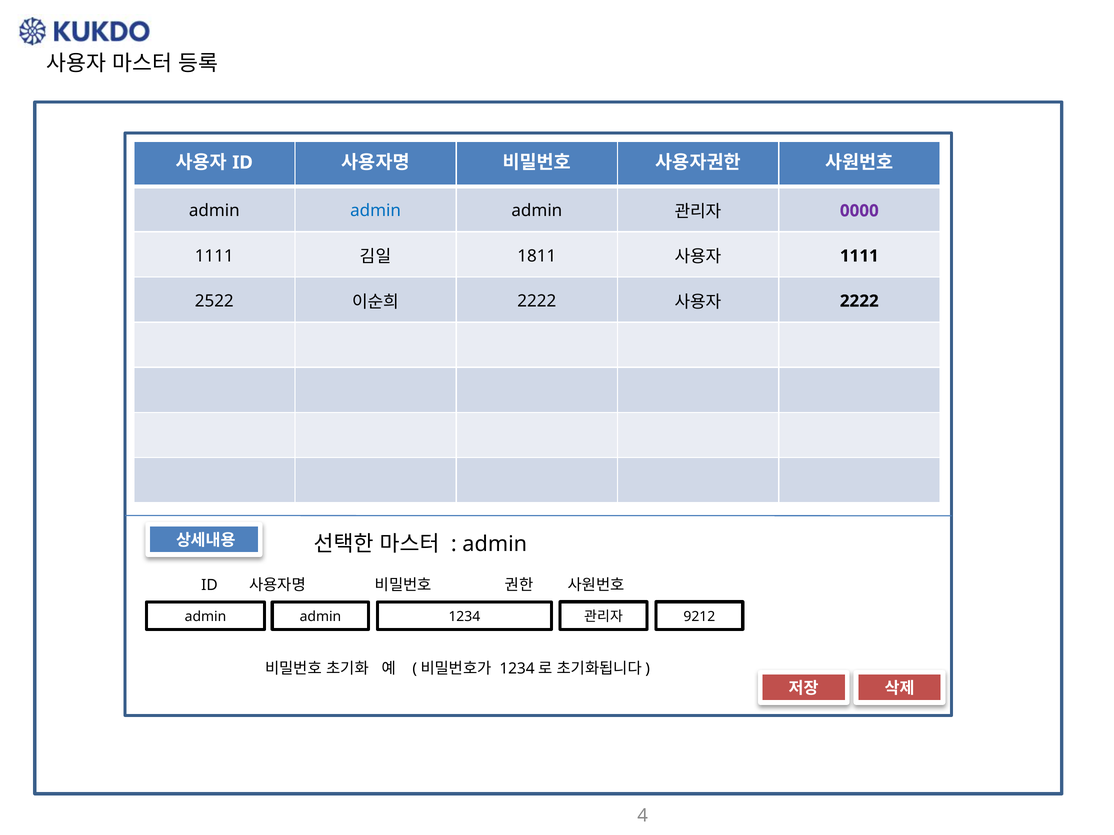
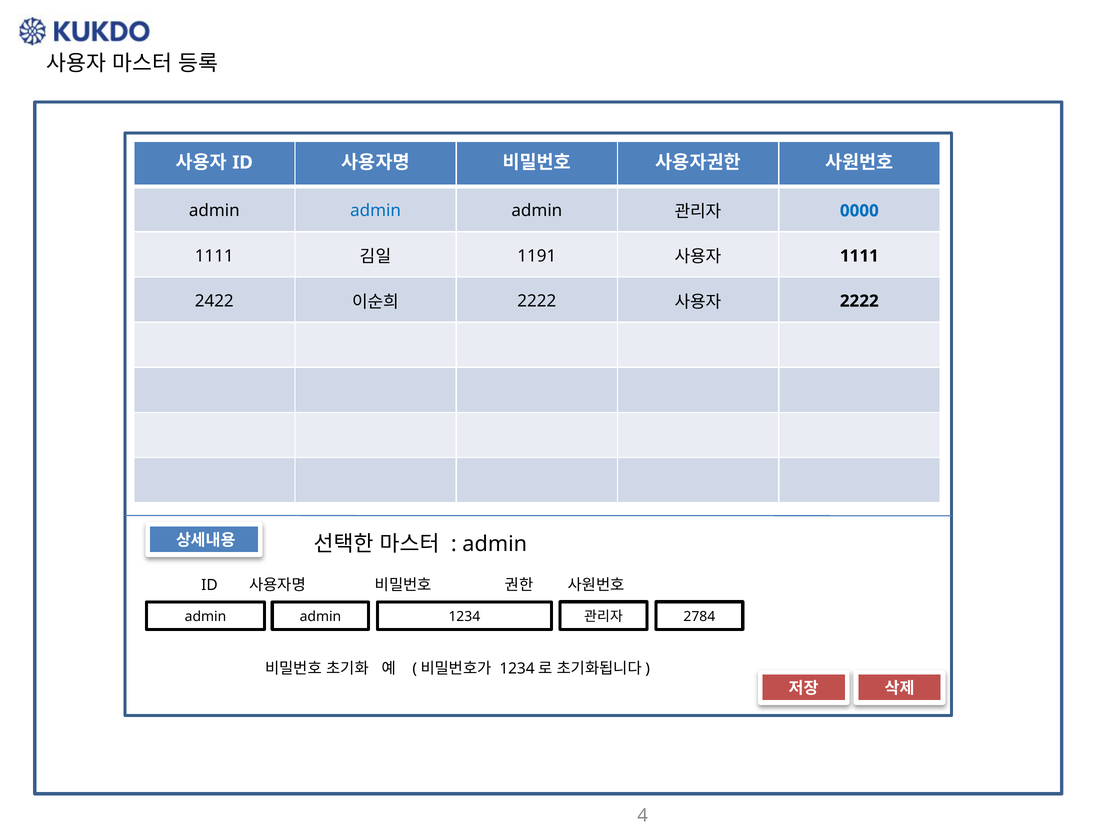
0000 colour: purple -> blue (859, 211)
1811: 1811 -> 1191 (537, 256)
2522: 2522 -> 2422 (214, 301)
9212: 9212 -> 2784 (699, 617)
